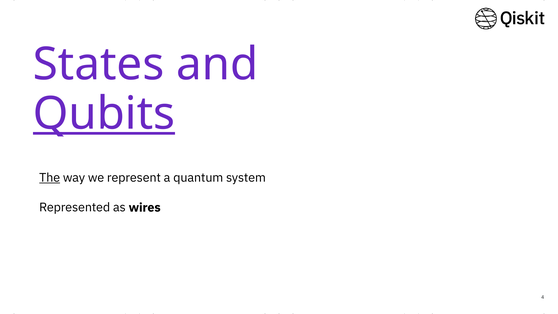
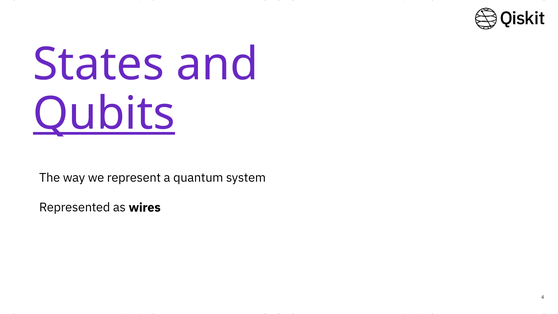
The underline: present -> none (50, 178)
